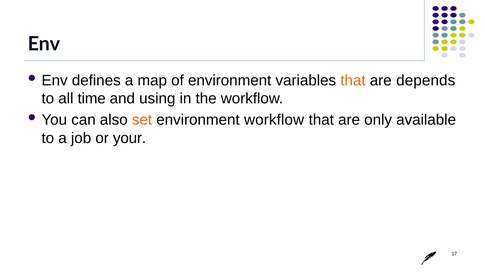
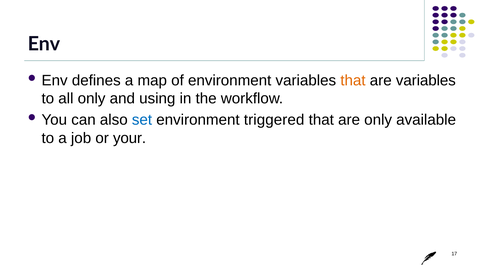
are depends: depends -> variables (426, 80)
all time: time -> only (92, 99)
set colour: orange -> blue (142, 120)
environment workflow: workflow -> triggered (274, 120)
